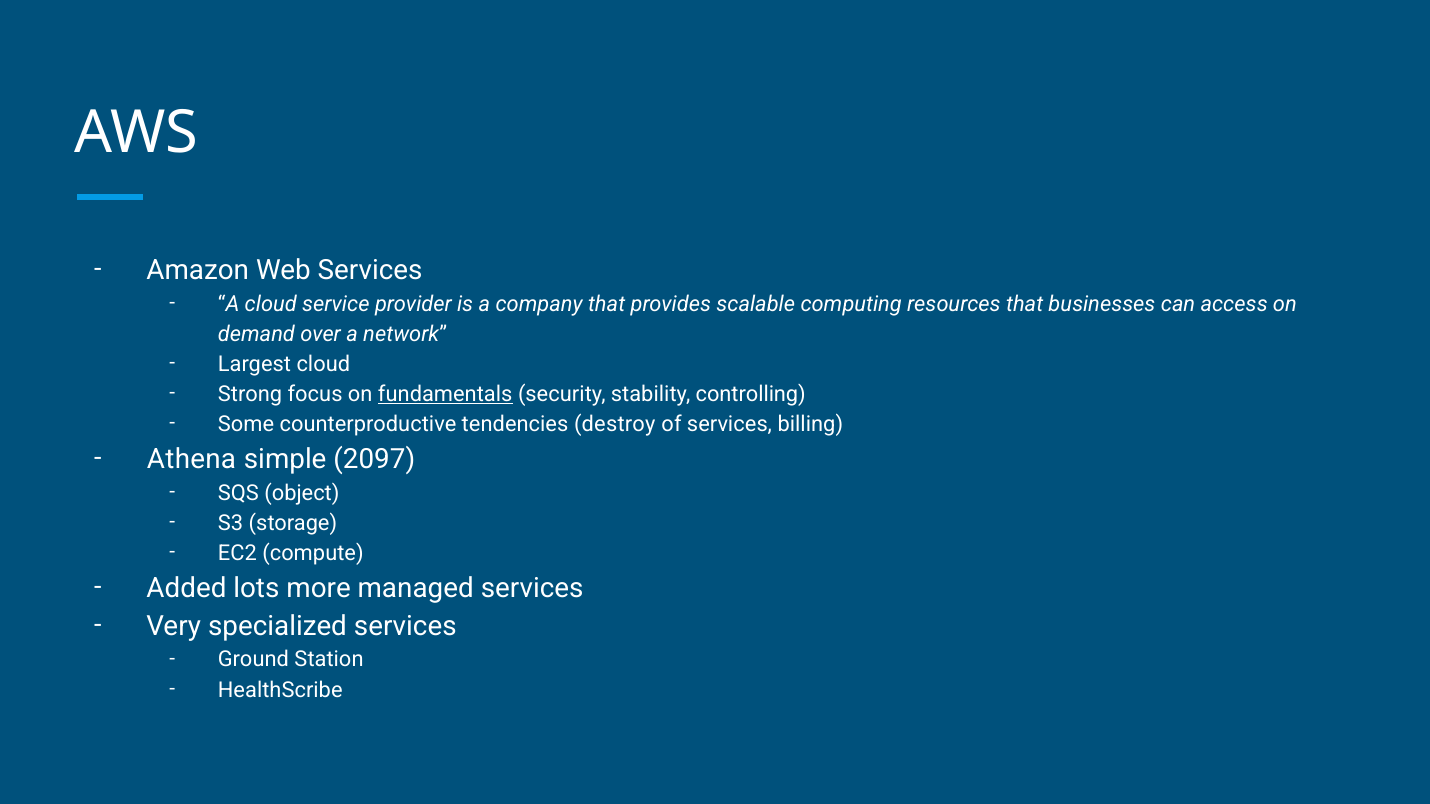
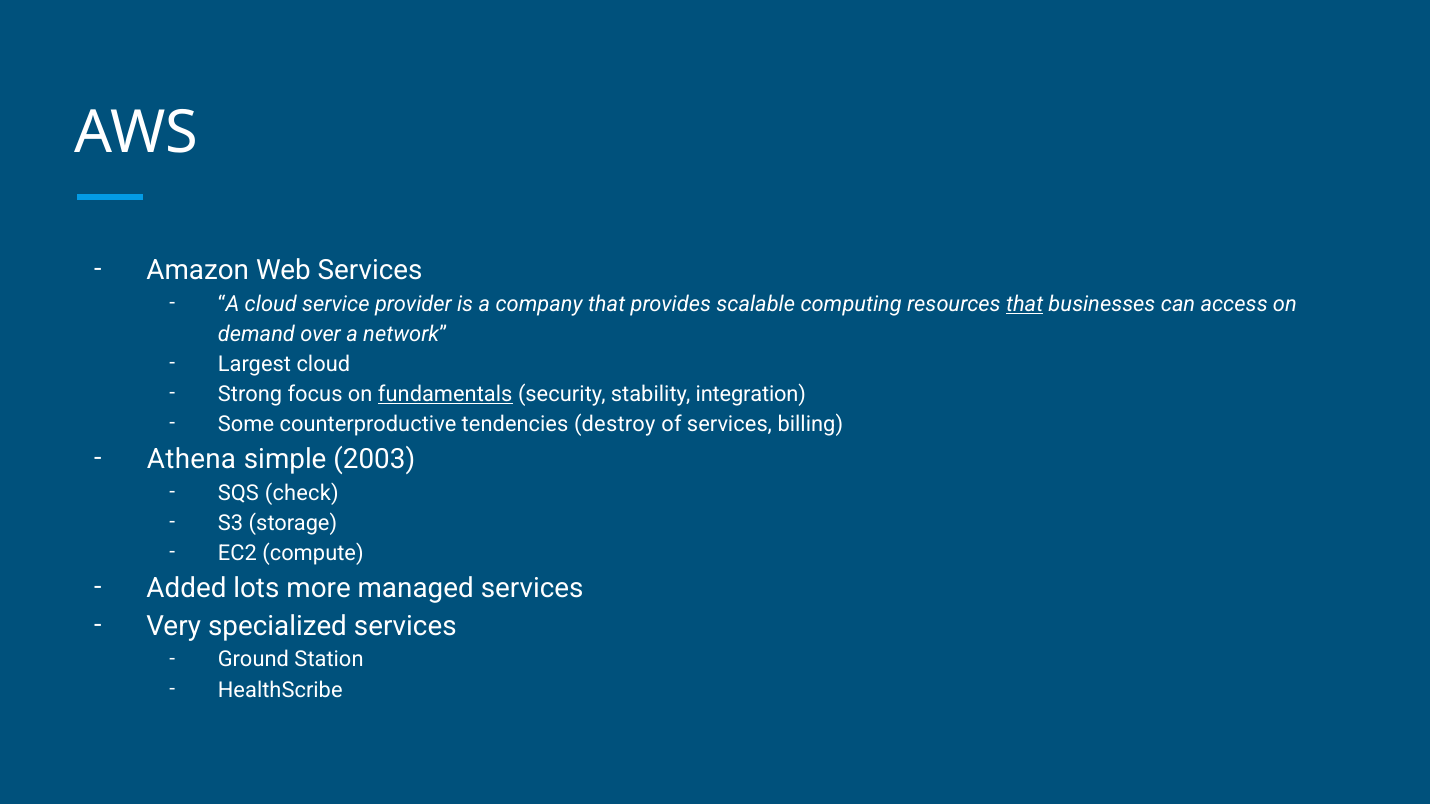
that underline: none -> present (1025, 304)
controlling: controlling -> integration (751, 394)
2097: 2097 -> 2003 (374, 460)
object: object -> check (302, 493)
